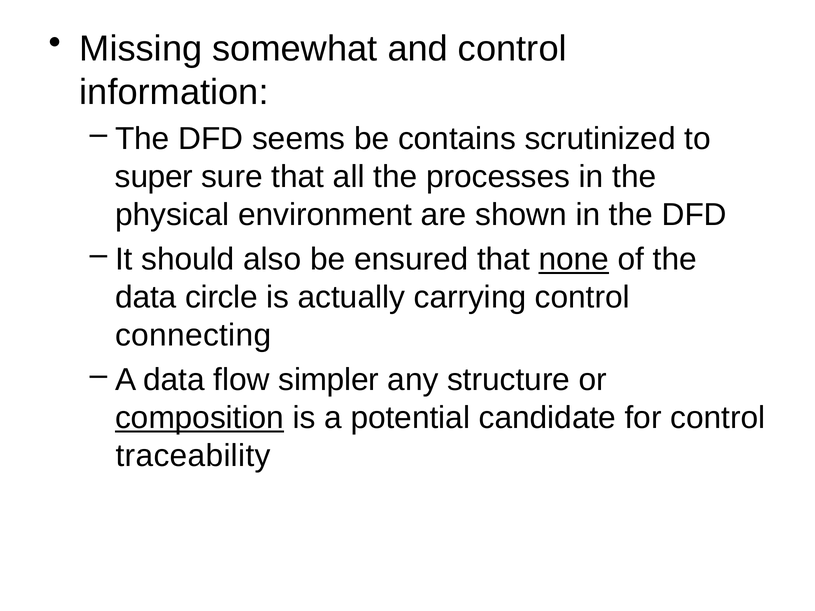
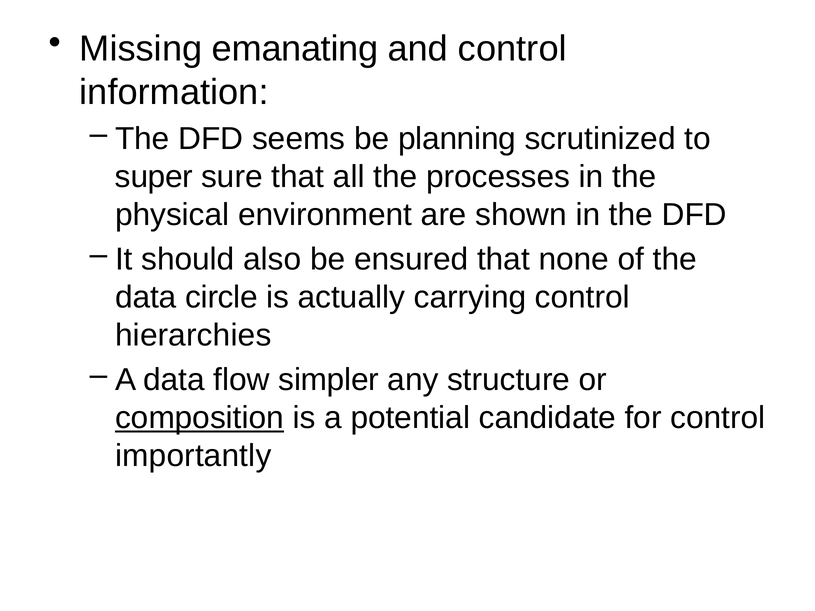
somewhat: somewhat -> emanating (295, 49)
contains: contains -> planning (457, 139)
none underline: present -> none (574, 260)
connecting: connecting -> hierarchies (193, 336)
traceability: traceability -> importantly (193, 456)
